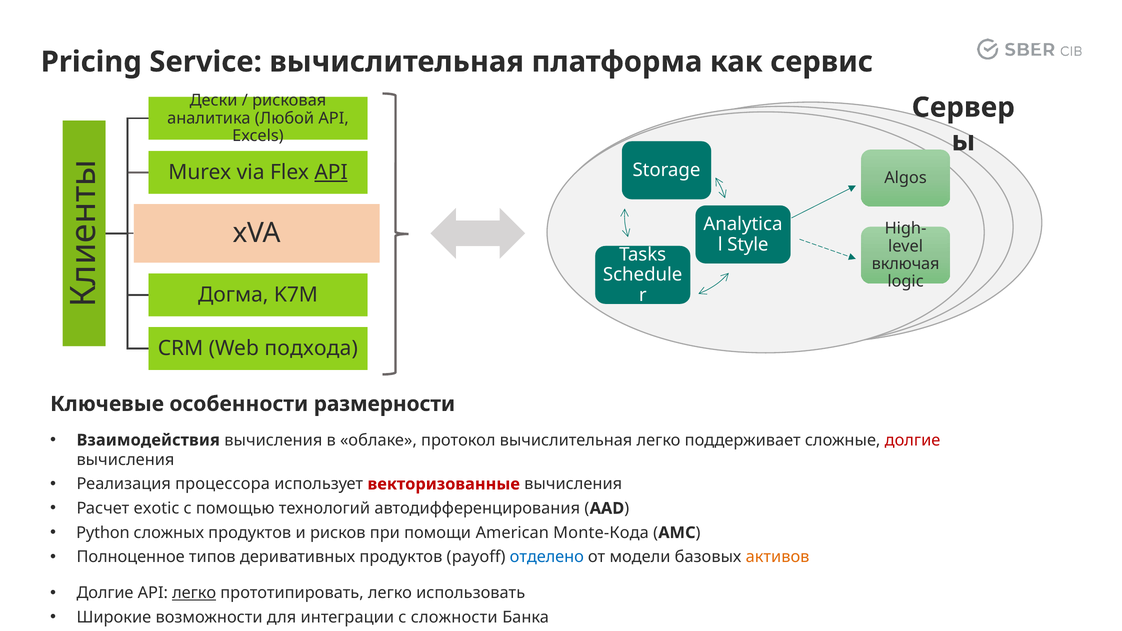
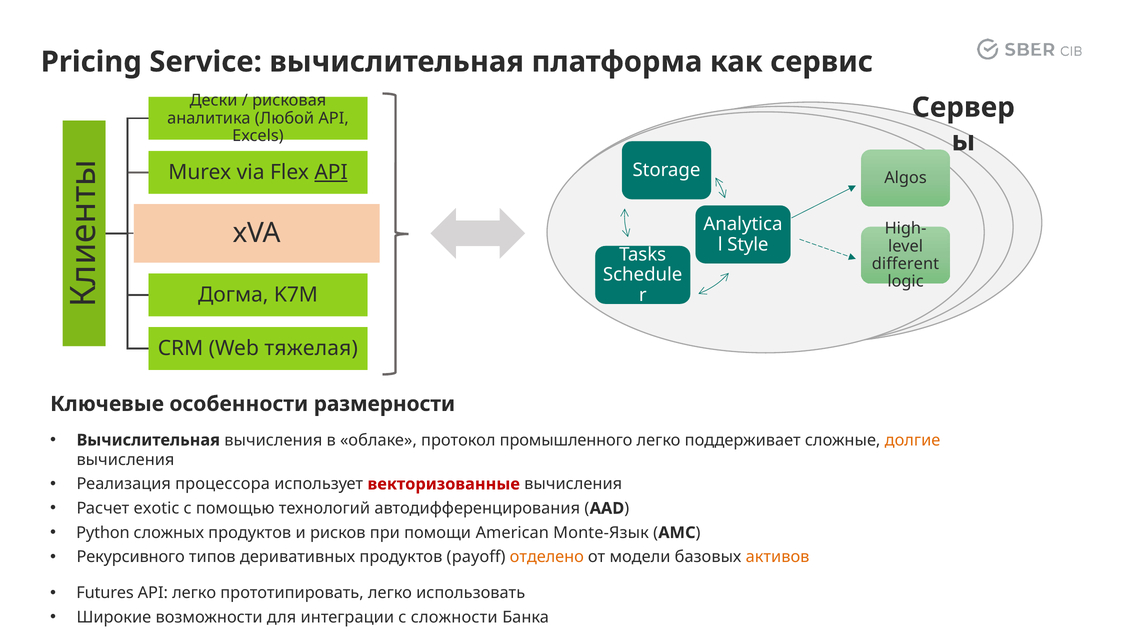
включая: включая -> different (905, 264)
подхода: подхода -> тяжелая (311, 348)
Взаимодействия: Взаимодействия -> Вычислительная (148, 440)
протокол вычислительная: вычислительная -> промышленного (566, 440)
долгие colour: red -> orange (913, 440)
Monte-Кода: Monte-Кода -> Monte-Язык (601, 533)
Полноценное: Полноценное -> Рекурсивного (131, 557)
отделено colour: blue -> orange (547, 557)
Долгие: Долгие -> Futures (105, 593)
легко underline: present -> none (194, 593)
